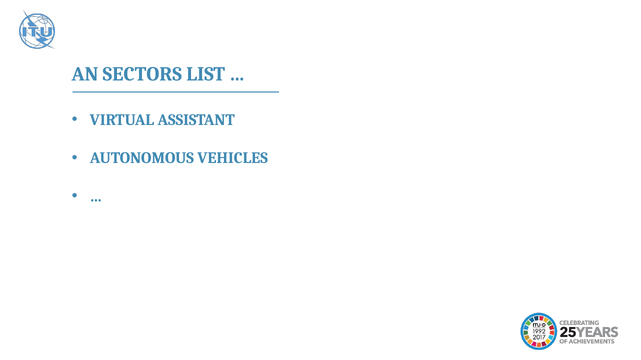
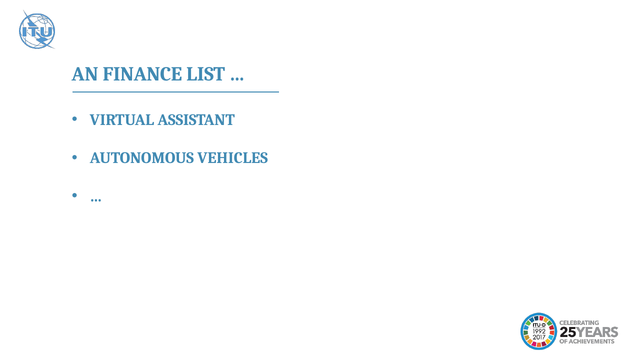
SECTORS: SECTORS -> FINANCE (142, 74)
